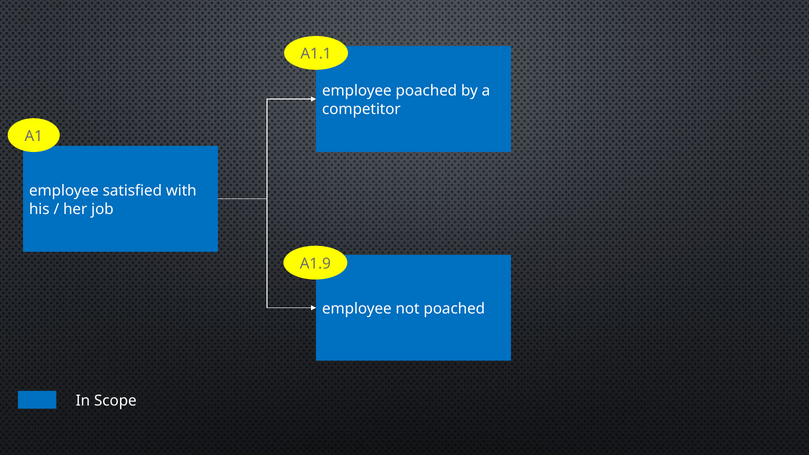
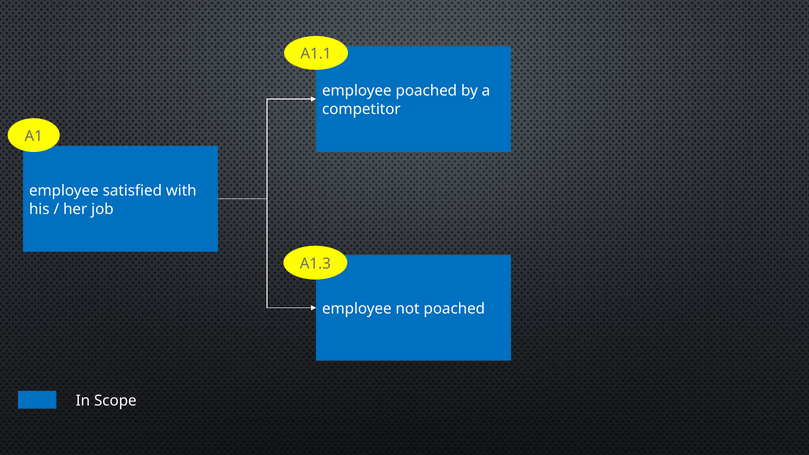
A1.9: A1.9 -> A1.3 (315, 264)
